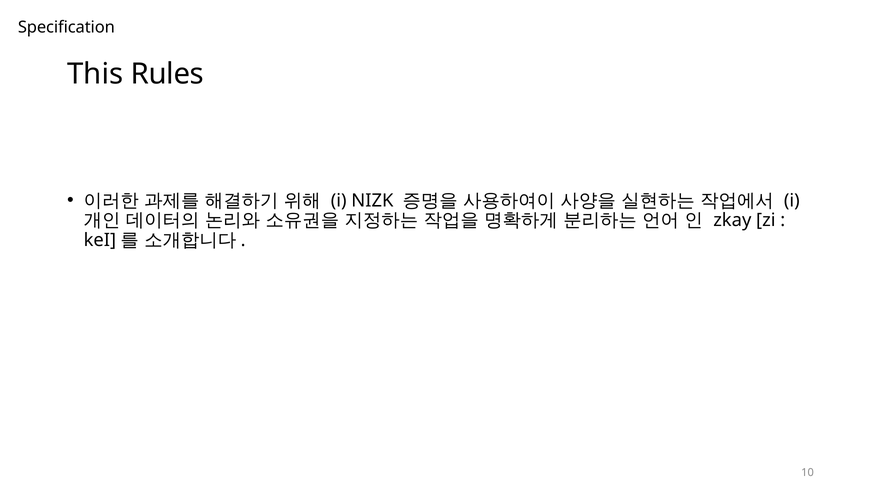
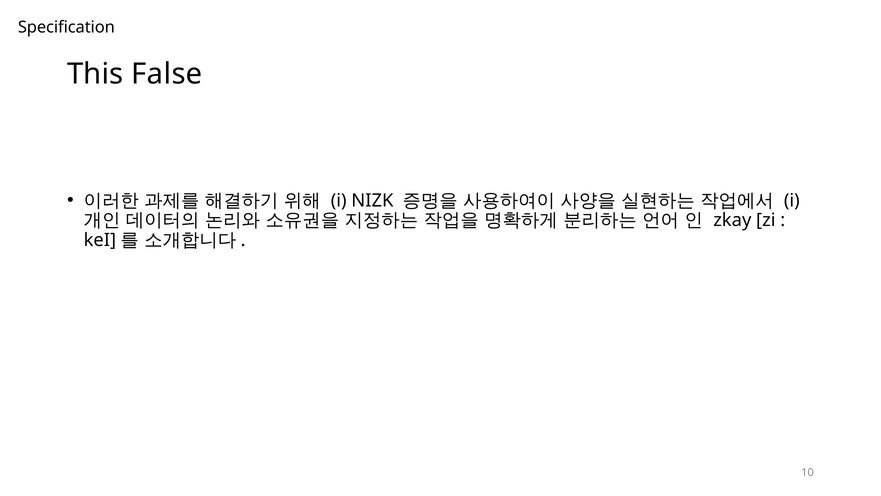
Rules: Rules -> False (167, 74)
